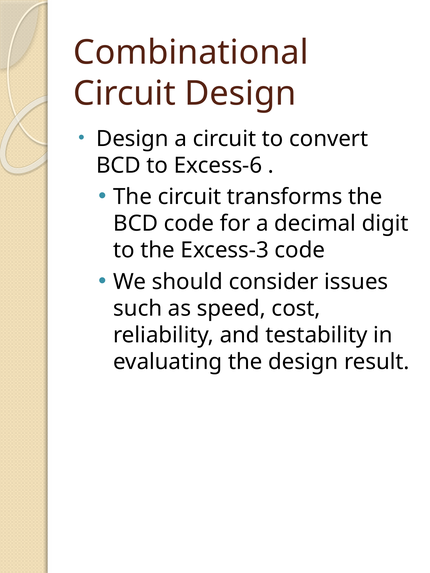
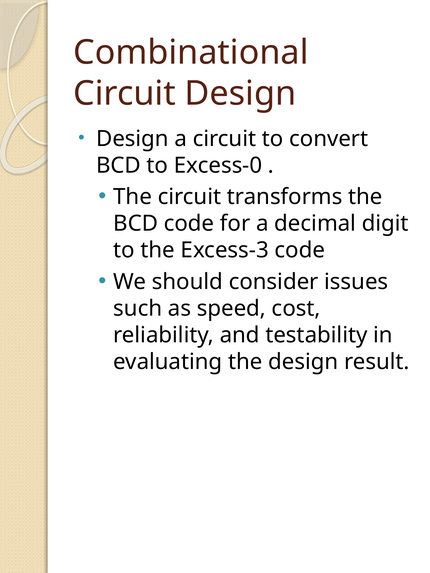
Excess-6: Excess-6 -> Excess-0 (218, 165)
